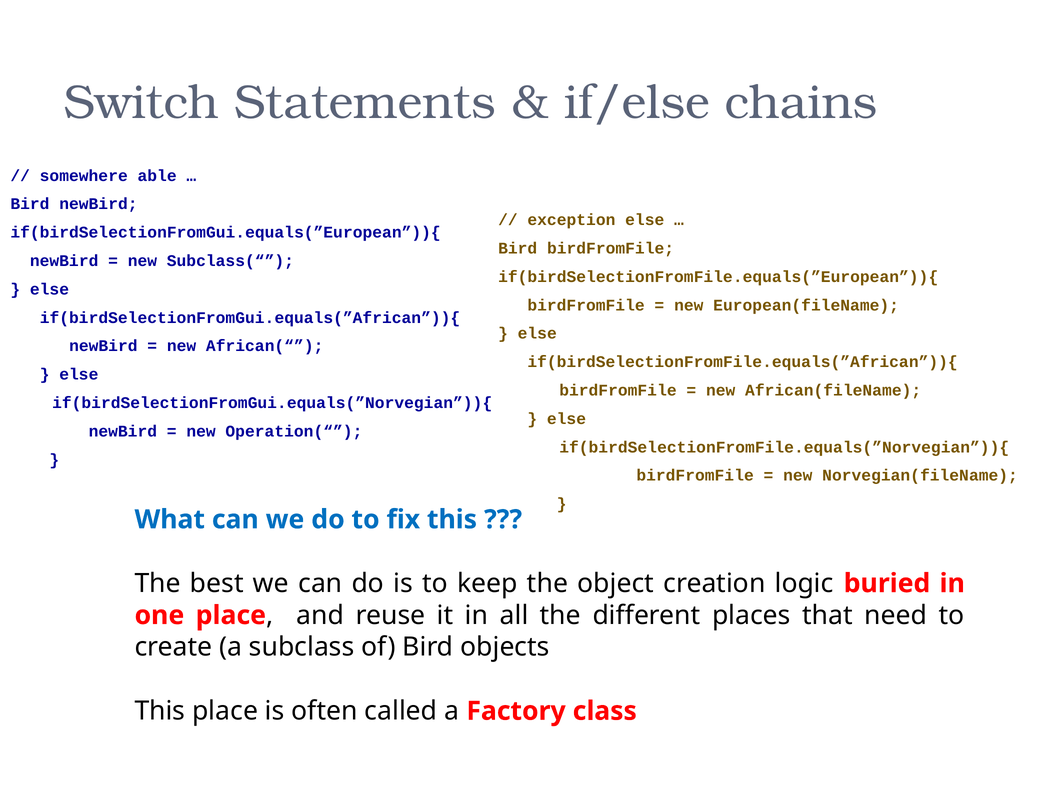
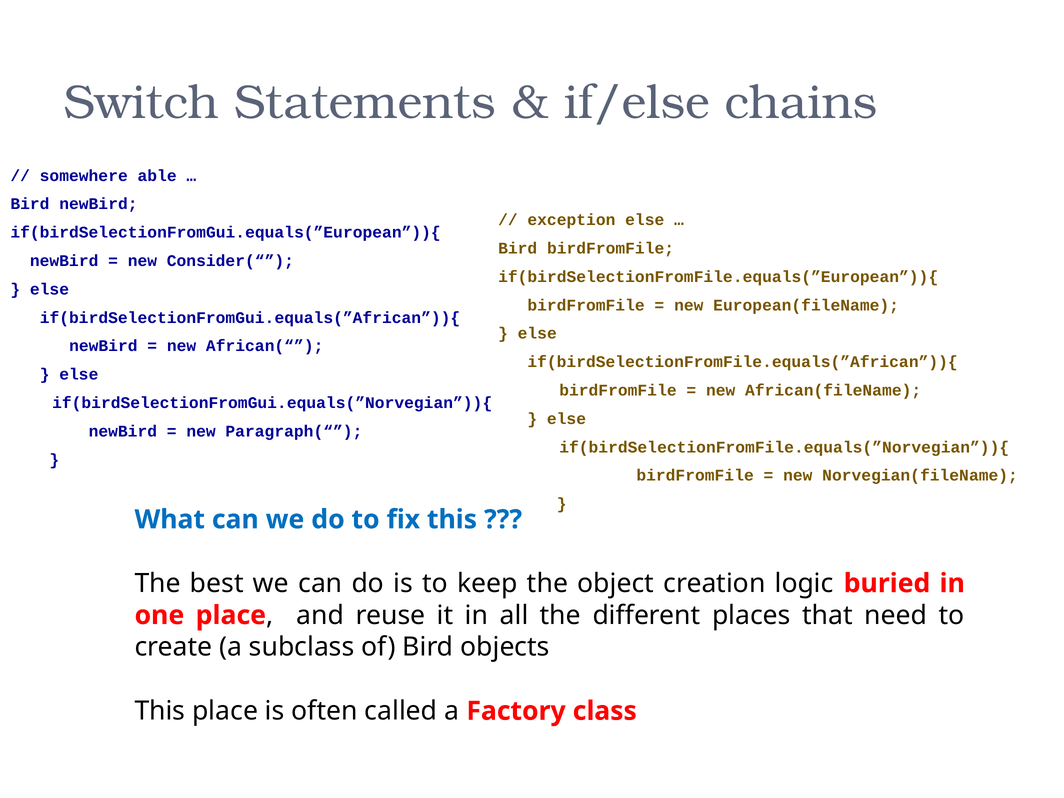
Subclass(“: Subclass(“ -> Consider(“ (230, 261)
Operation(“: Operation(“ -> Paragraph(“ (294, 431)
